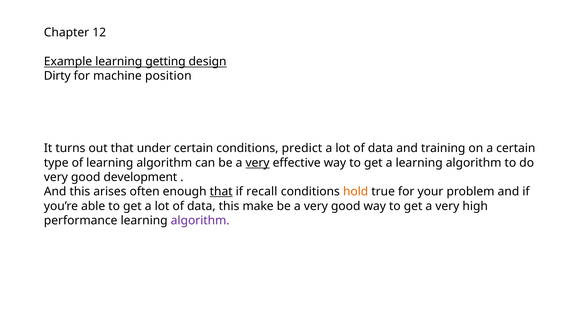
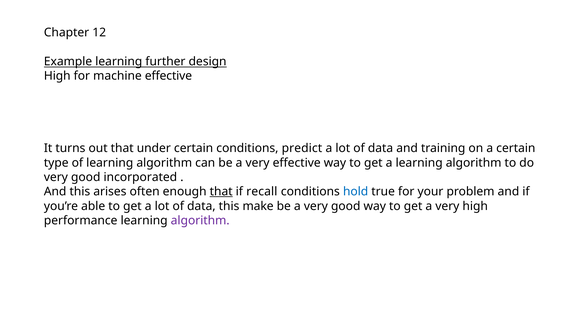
getting: getting -> further (165, 61)
Dirty: Dirty -> High (57, 76)
machine position: position -> effective (168, 76)
very underline: present -> none (258, 162)
development: development -> incorporated (140, 177)
hold colour: orange -> blue (356, 191)
